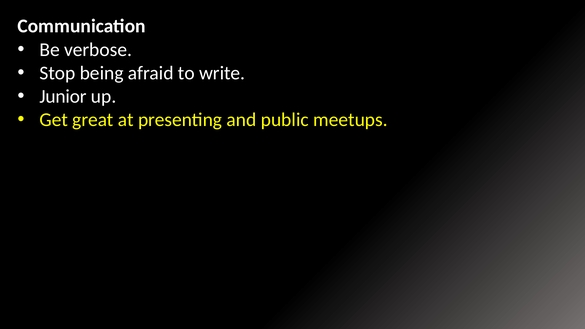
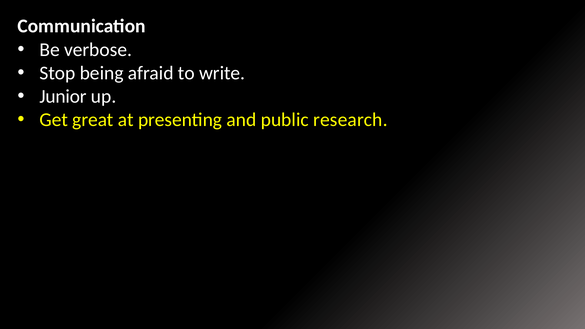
meetups: meetups -> research (350, 120)
